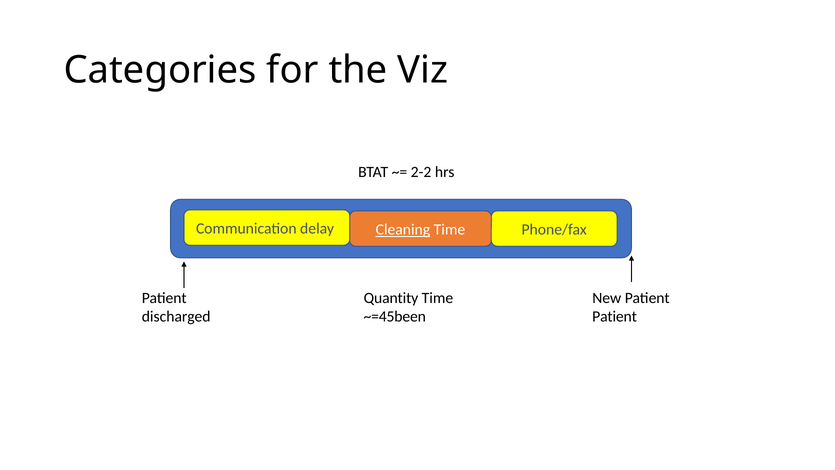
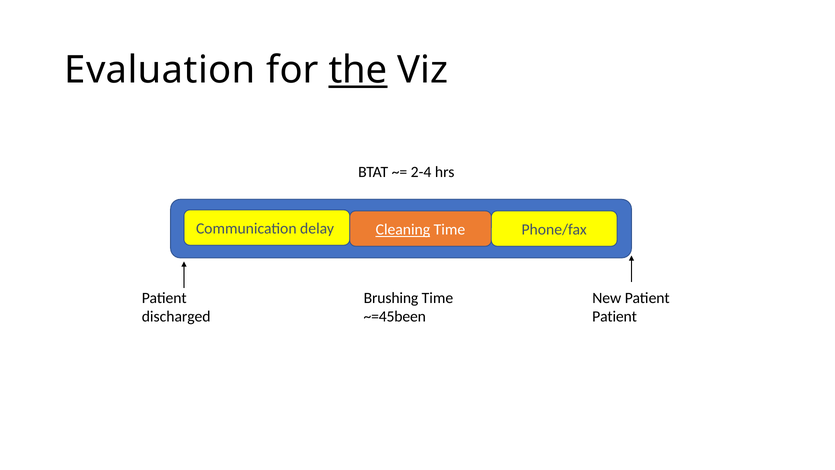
Categories: Categories -> Evaluation (160, 70)
the underline: none -> present (358, 70)
2-2: 2-2 -> 2-4 (421, 172)
Quantity: Quantity -> Brushing (391, 298)
